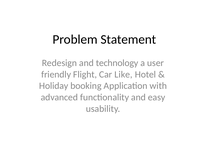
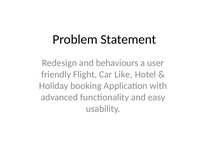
technology: technology -> behaviours (117, 63)
